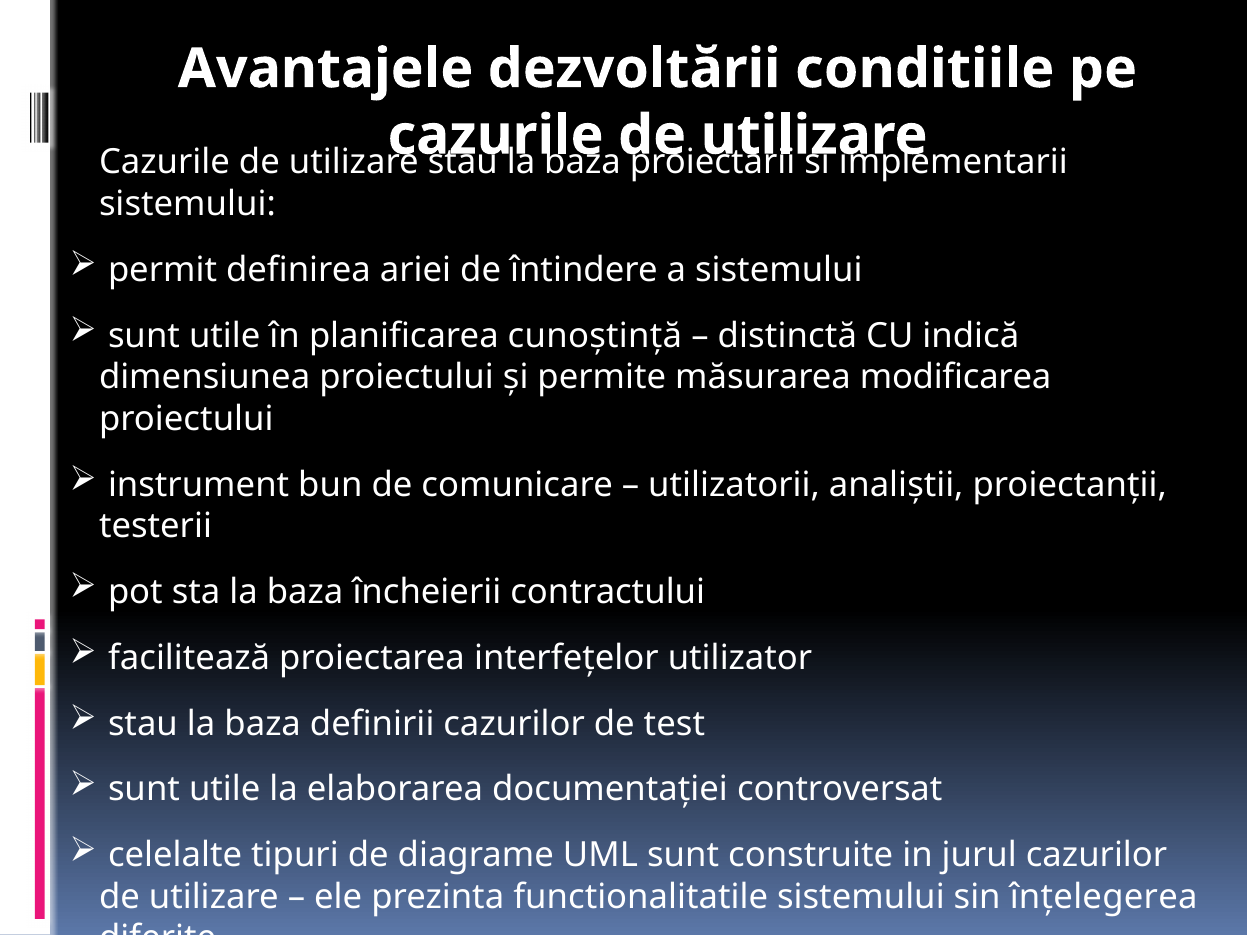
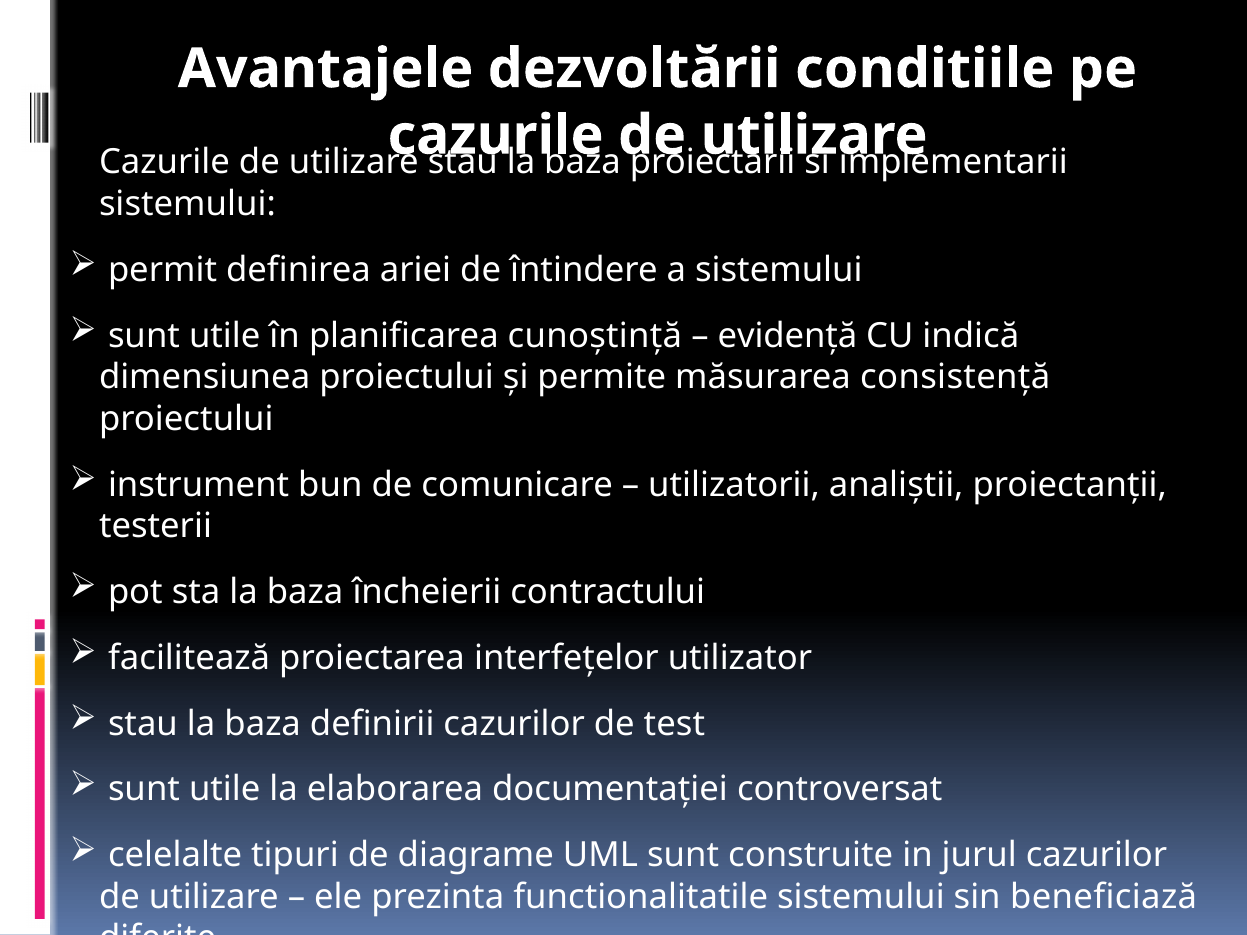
distinctă: distinctă -> evidenţă (787, 336)
modificarea: modificarea -> consistenţă (955, 377)
înţelegerea: înţelegerea -> beneficiază (1104, 897)
